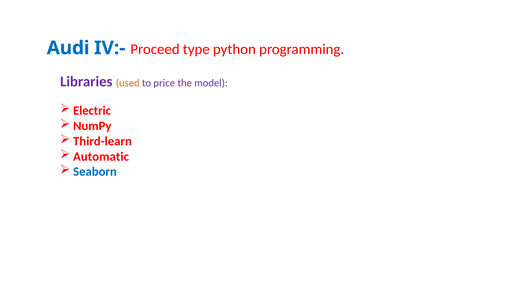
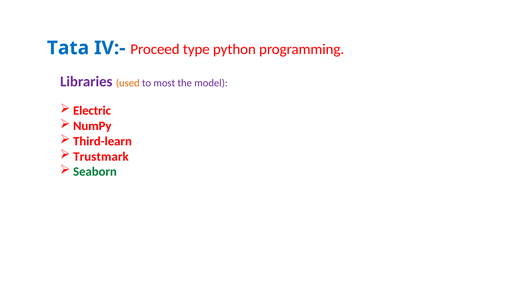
Audi: Audi -> Tata (68, 48)
price: price -> most (164, 83)
Automatic: Automatic -> Trustmark (101, 157)
Seaborn colour: blue -> green (95, 172)
